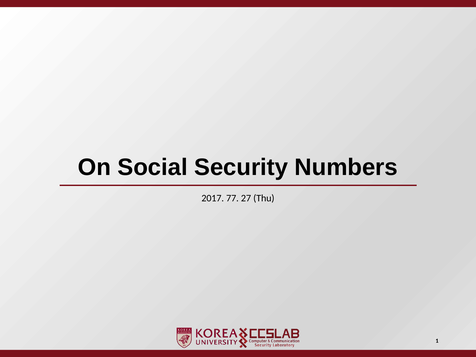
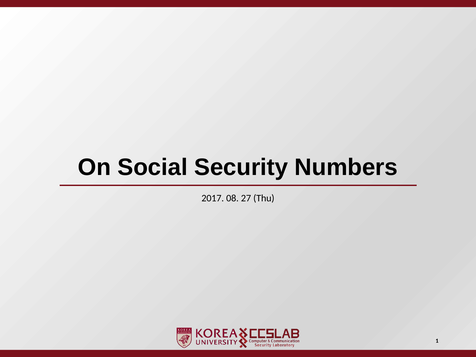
77: 77 -> 08 (232, 198)
